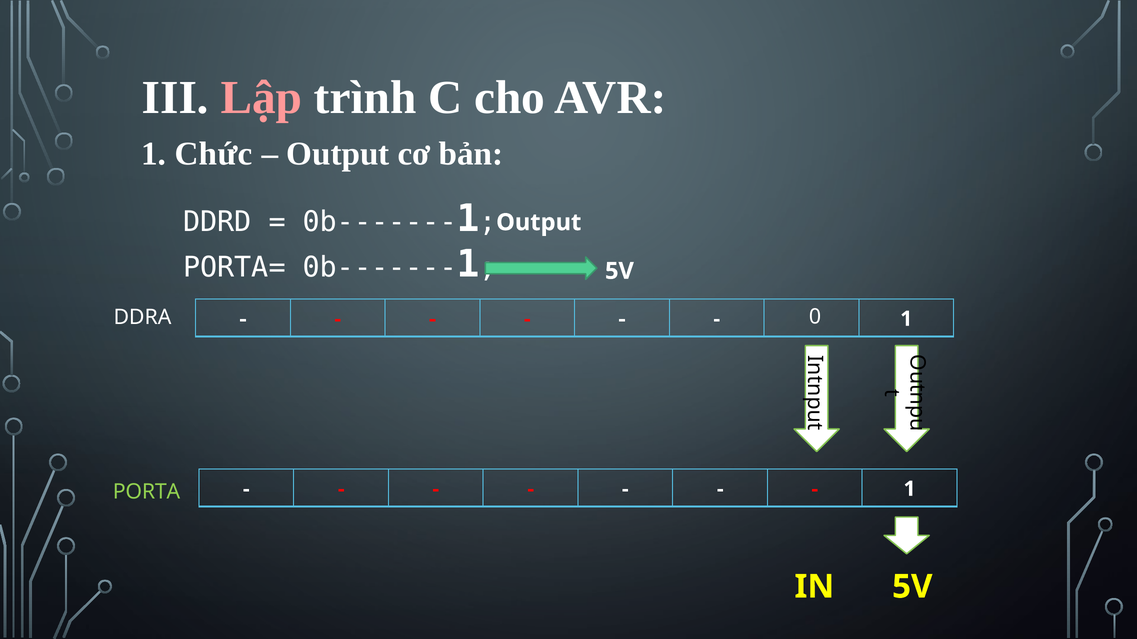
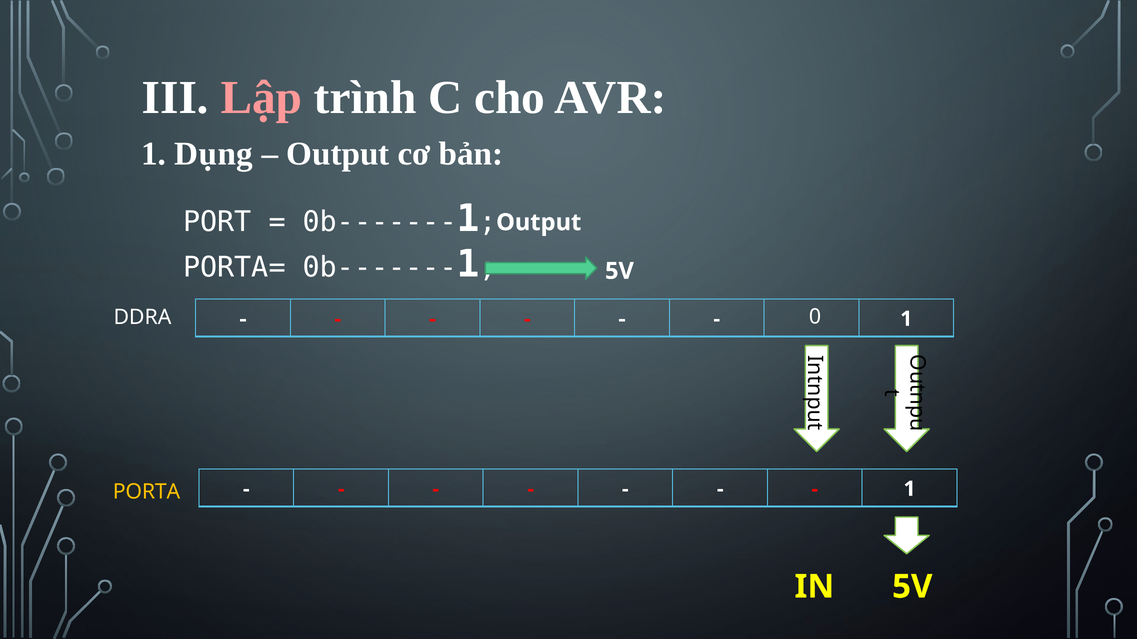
Chức: Chức -> Dụng (214, 154)
DDRD: DDRD -> PORT (217, 222)
PORTA colour: light green -> yellow (147, 492)
